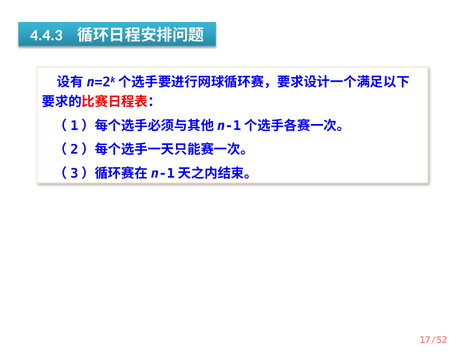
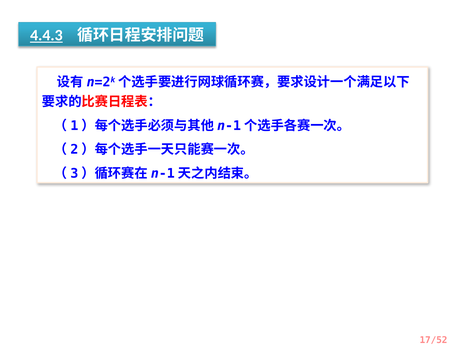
4.4.3 underline: none -> present (46, 35)
